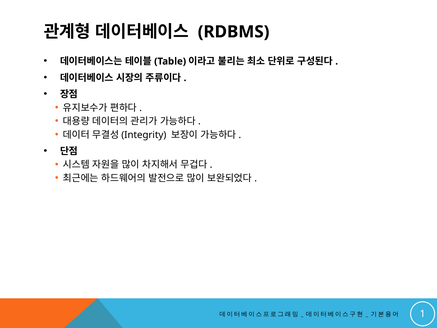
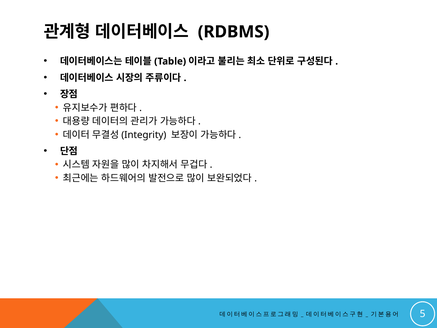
1: 1 -> 5 (423, 313)
